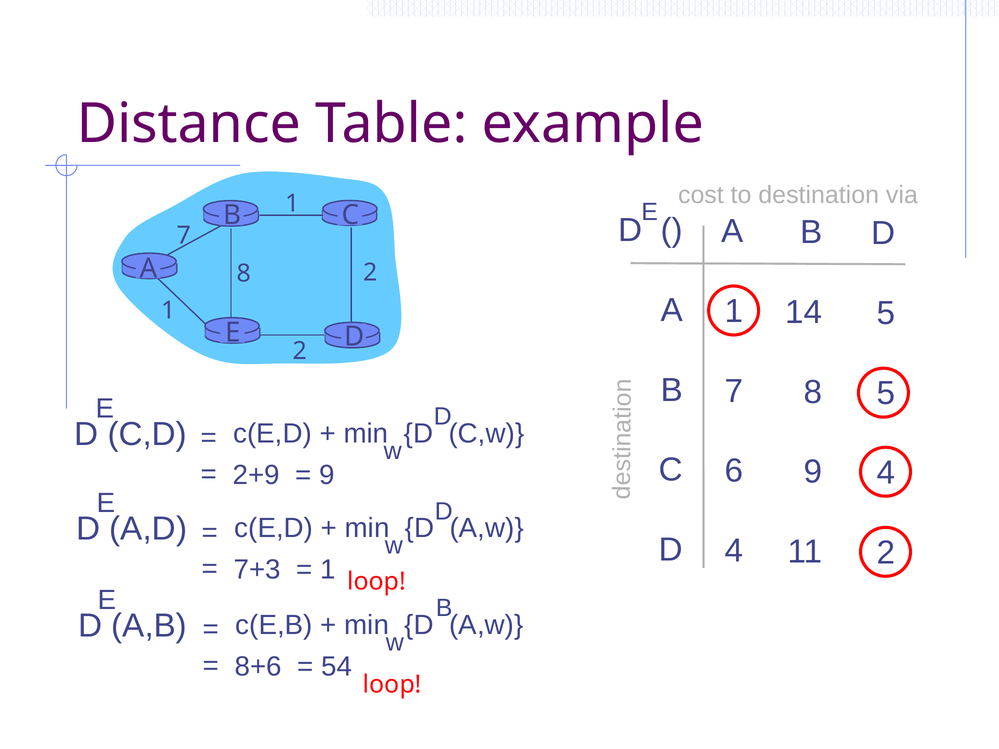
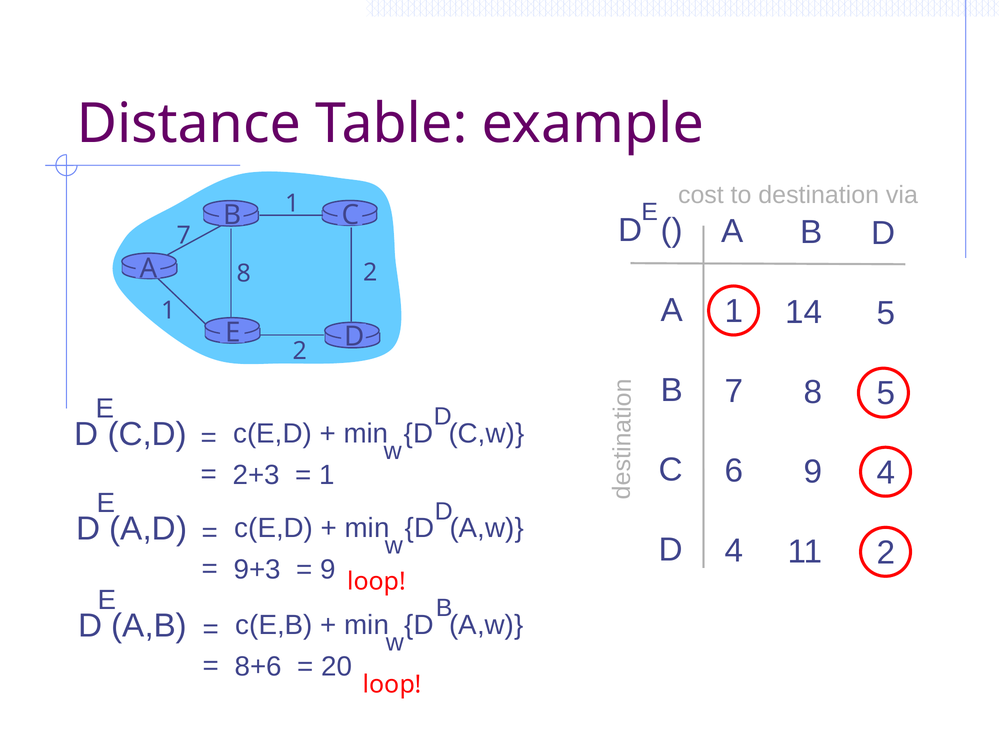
2+9: 2+9 -> 2+3 (256, 475)
9: 9 -> 1 (327, 475)
7+3: 7+3 -> 9+3 (257, 570)
1: 1 -> 9 (328, 570)
54: 54 -> 20 (337, 667)
